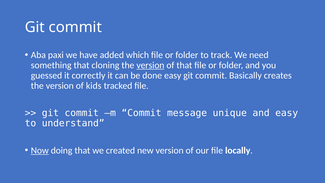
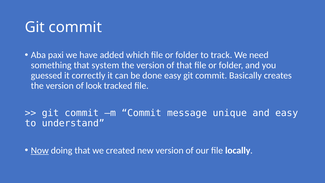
cloning: cloning -> system (105, 65)
version underline: present -> none (150, 65)
kids: kids -> look (94, 86)
